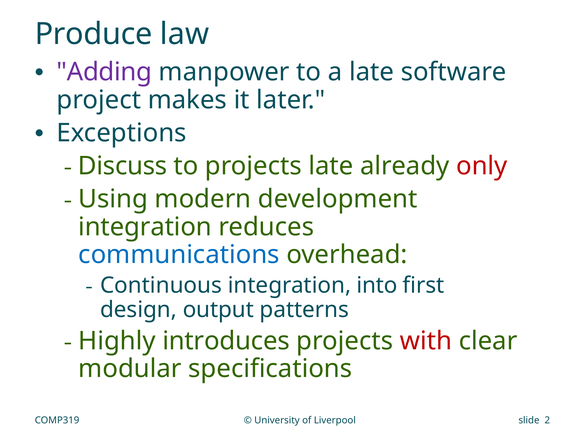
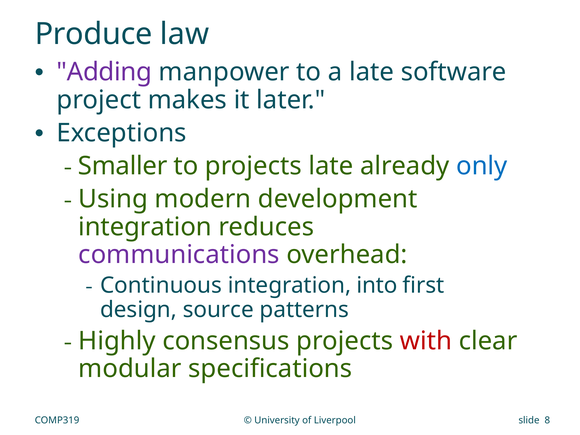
Discuss: Discuss -> Smaller (123, 166)
only colour: red -> blue (482, 166)
communications colour: blue -> purple (179, 255)
output: output -> source (218, 310)
introduces: introduces -> consensus (226, 341)
2: 2 -> 8 (547, 420)
